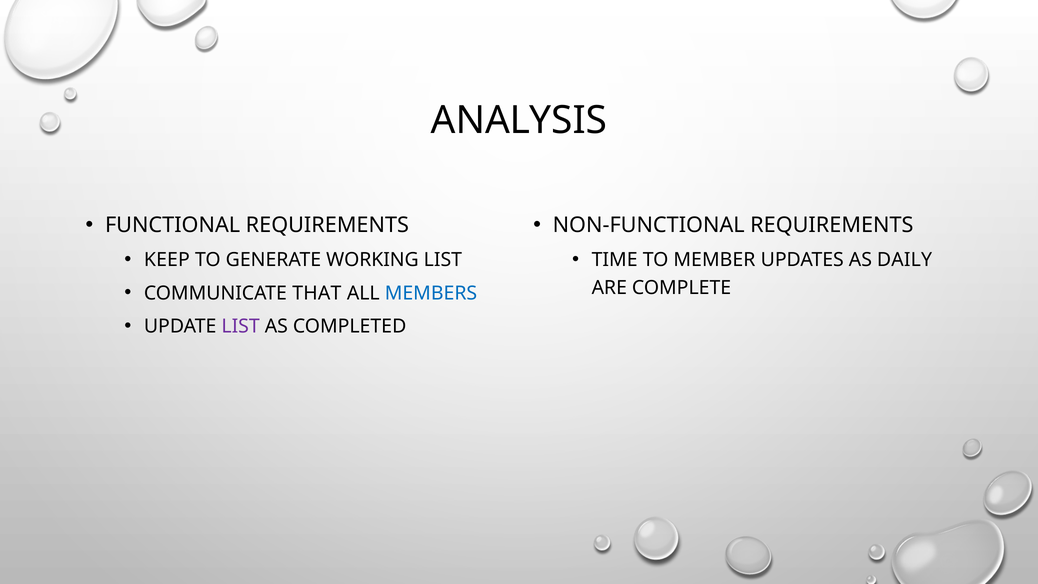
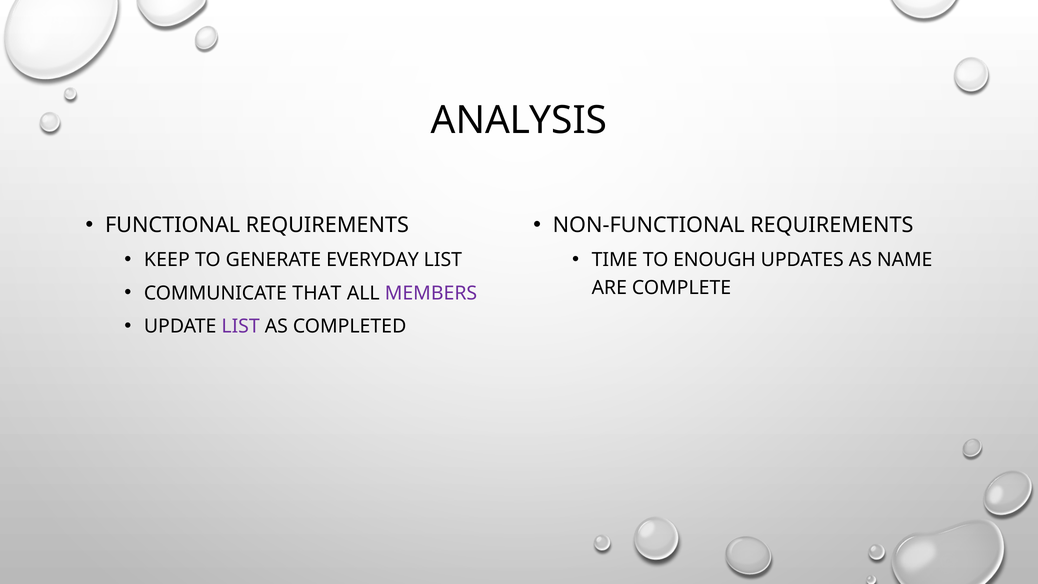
WORKING: WORKING -> EVERYDAY (373, 260)
MEMBER: MEMBER -> ENOUGH (715, 260)
DAILY: DAILY -> NAME (905, 260)
MEMBERS colour: blue -> purple (431, 293)
